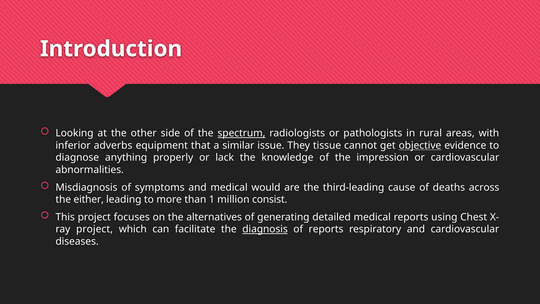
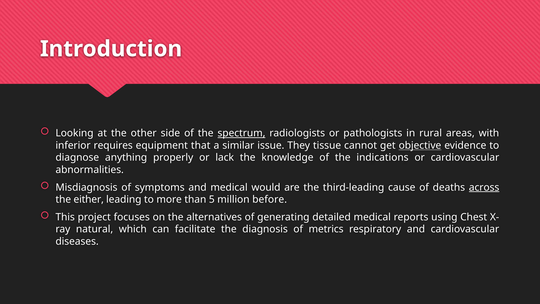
adverbs: adverbs -> requires (113, 145)
impression: impression -> indications (383, 157)
across underline: none -> present (484, 187)
1: 1 -> 5 (212, 199)
consist: consist -> before (270, 199)
project: project -> natural (95, 229)
diagnosis underline: present -> none (265, 229)
of reports: reports -> metrics (326, 229)
